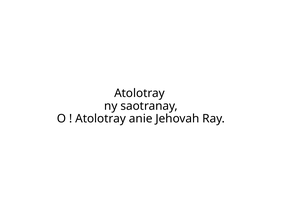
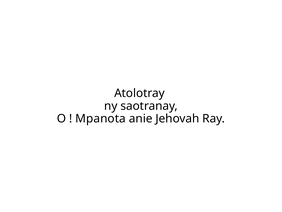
Atolotray: Atolotray -> Mpanota (101, 118)
